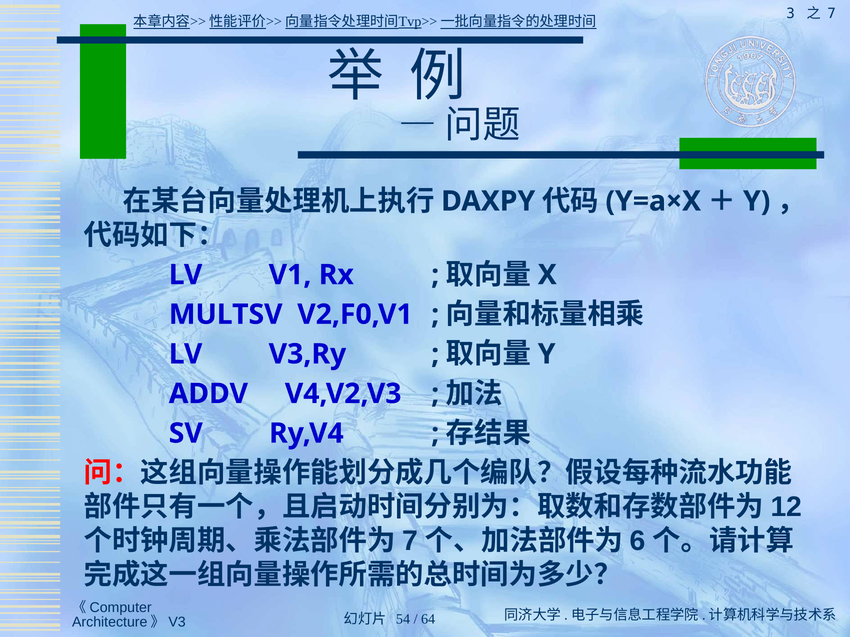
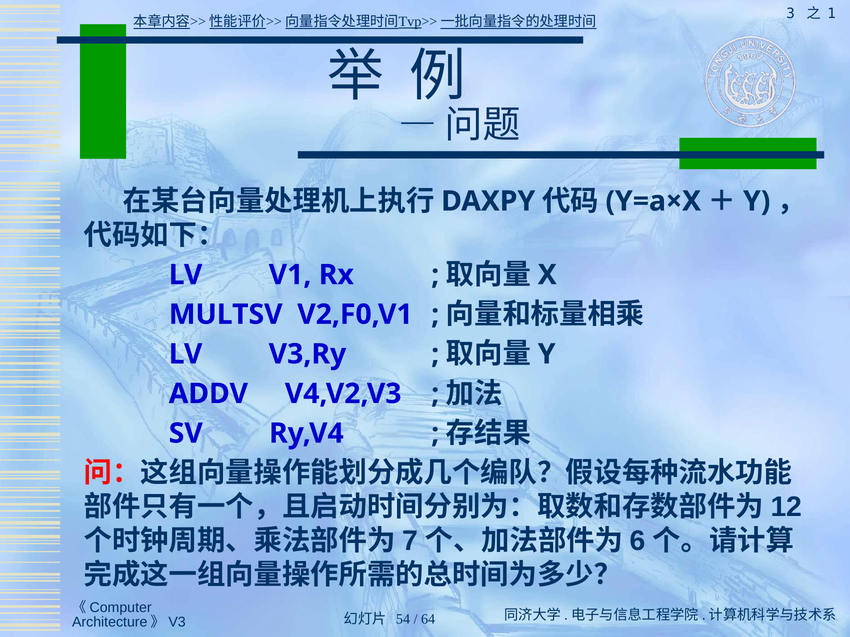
7: 7 -> 1 (832, 14)
